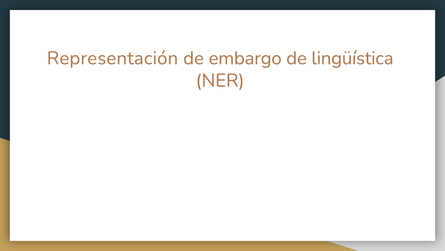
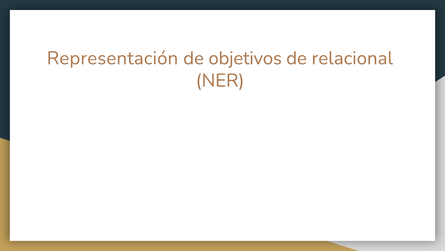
embargo: embargo -> objetivos (245, 58)
lingüística: lingüística -> relacional (352, 58)
